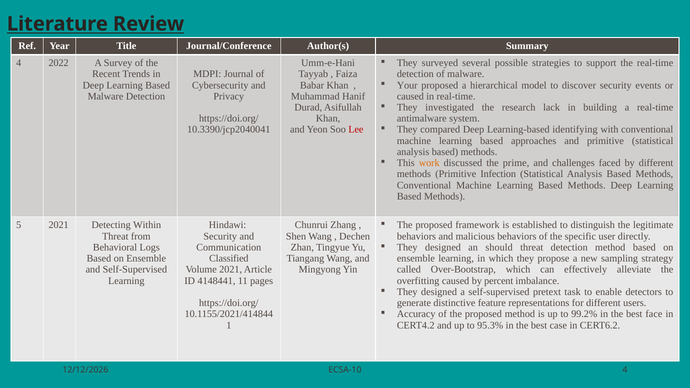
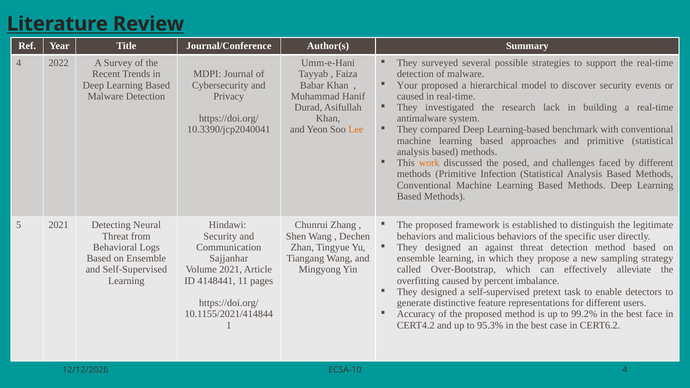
Lee colour: red -> orange (356, 130)
identifying: identifying -> benchmark (575, 130)
prime: prime -> posed (516, 163)
Within: Within -> Neural (147, 225)
should: should -> against (499, 247)
Classified: Classified -> Sajjanhar (229, 259)
